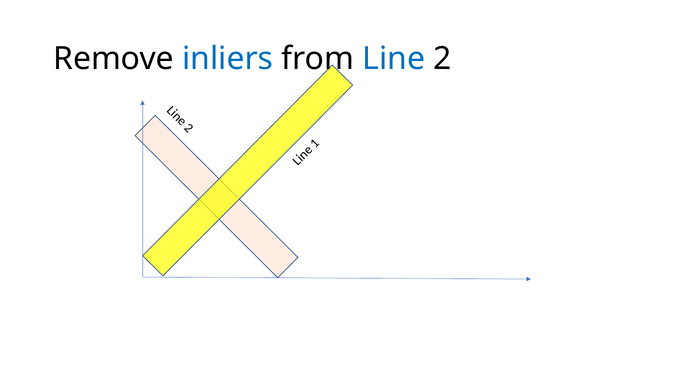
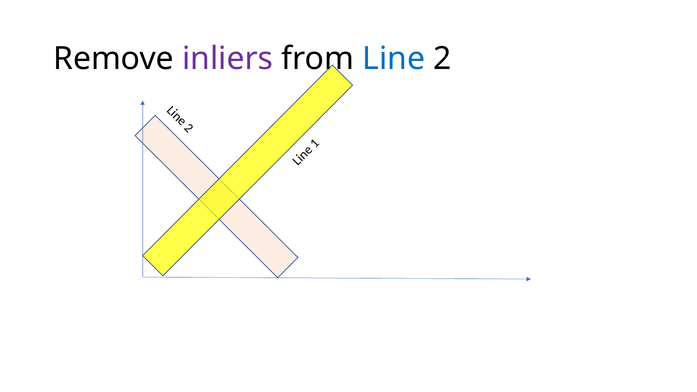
inliers colour: blue -> purple (228, 59)
